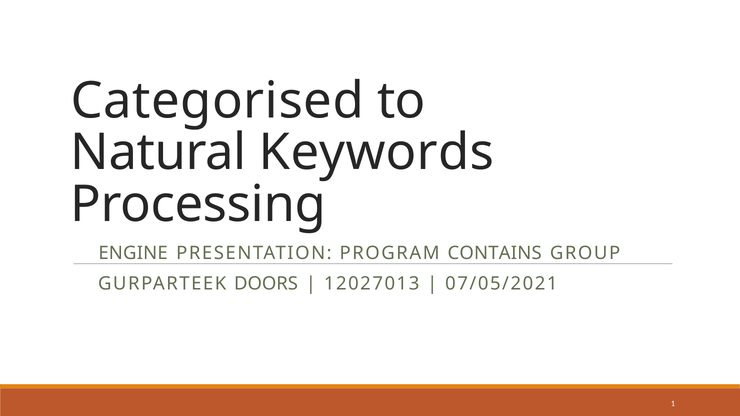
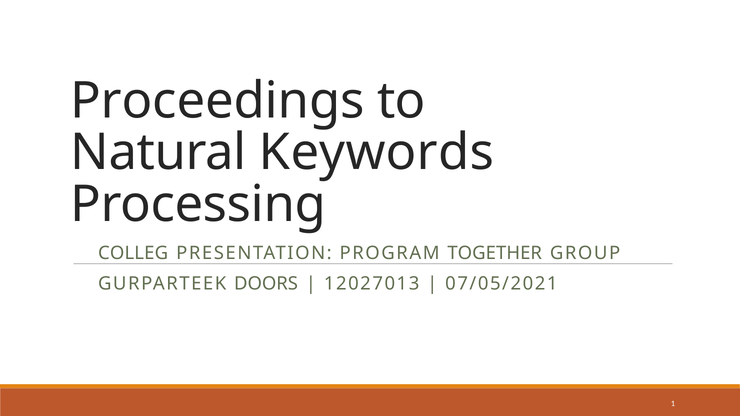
Categorised: Categorised -> Proceedings (218, 101)
ENGINE: ENGINE -> COLLEG (133, 253)
CONTAINS: CONTAINS -> TOGETHER (495, 253)
